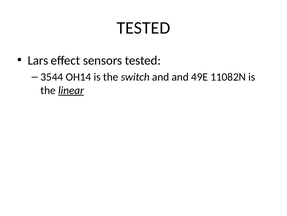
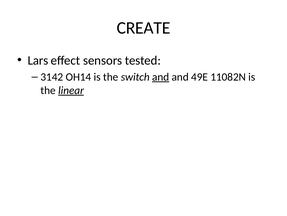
TESTED: TESTED -> CREATE (144, 28)
3544: 3544 -> 3142 (52, 77)
and underline: none -> present (161, 77)
